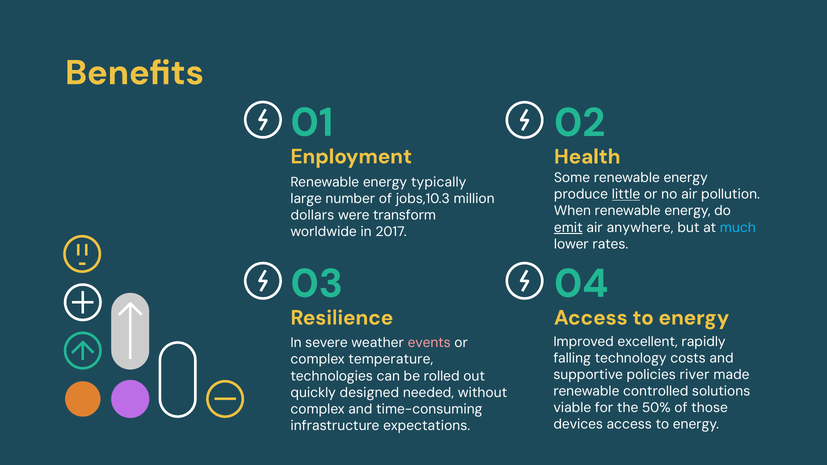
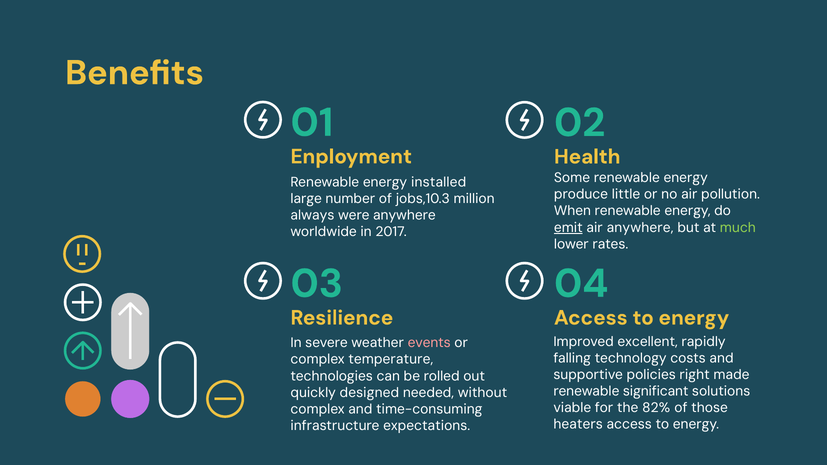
typically: typically -> installed (439, 182)
little underline: present -> none (626, 194)
dollars: dollars -> always (312, 215)
were transform: transform -> anywhere (404, 215)
much colour: light blue -> light green (738, 228)
river: river -> right (695, 375)
controlled: controlled -> significant (656, 392)
50%: 50% -> 82% (656, 408)
devices: devices -> heaters (578, 425)
